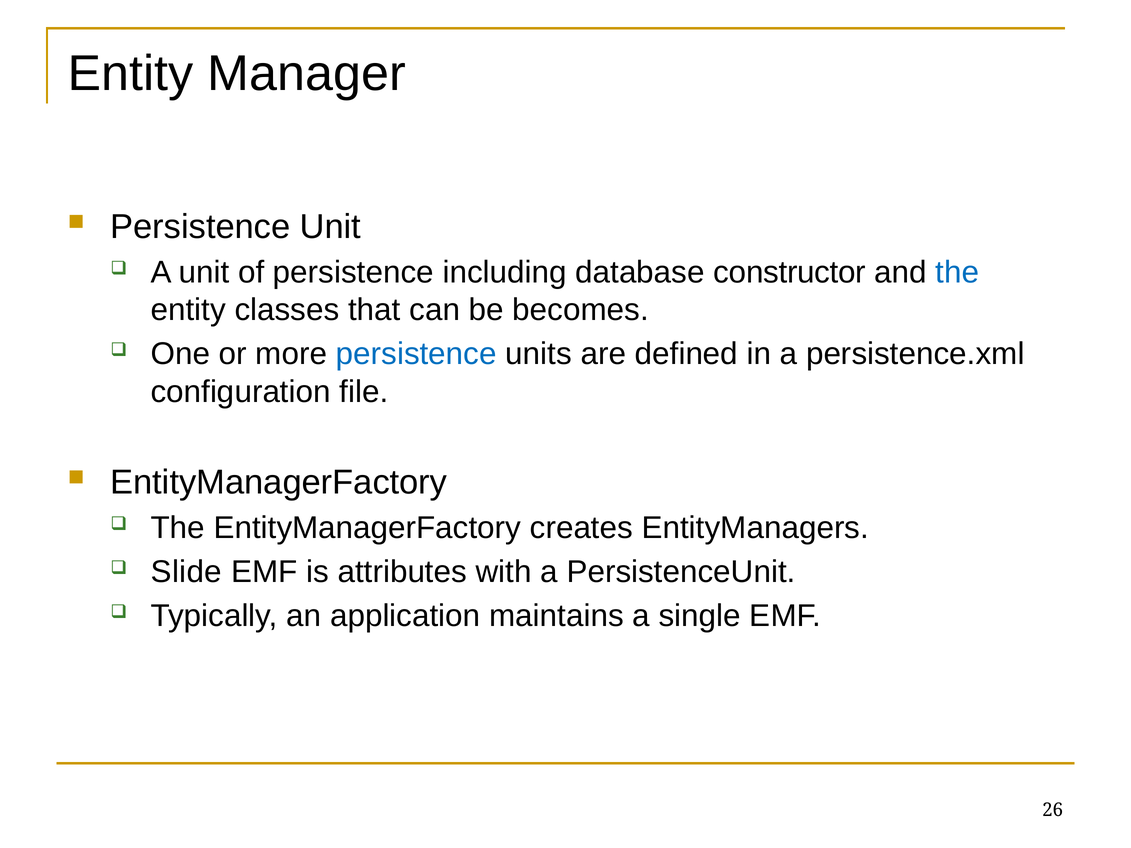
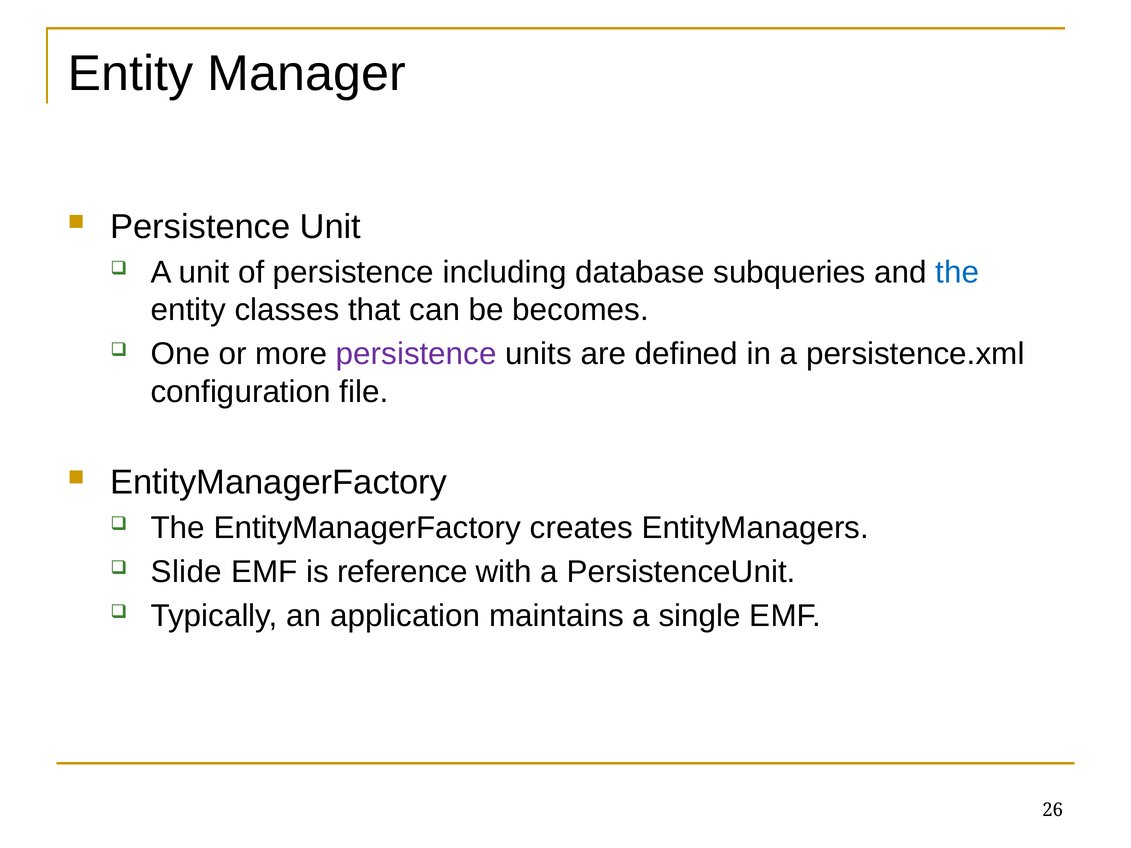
constructor: constructor -> subqueries (790, 272)
persistence colour: blue -> purple (416, 354)
attributes: attributes -> reference (402, 572)
